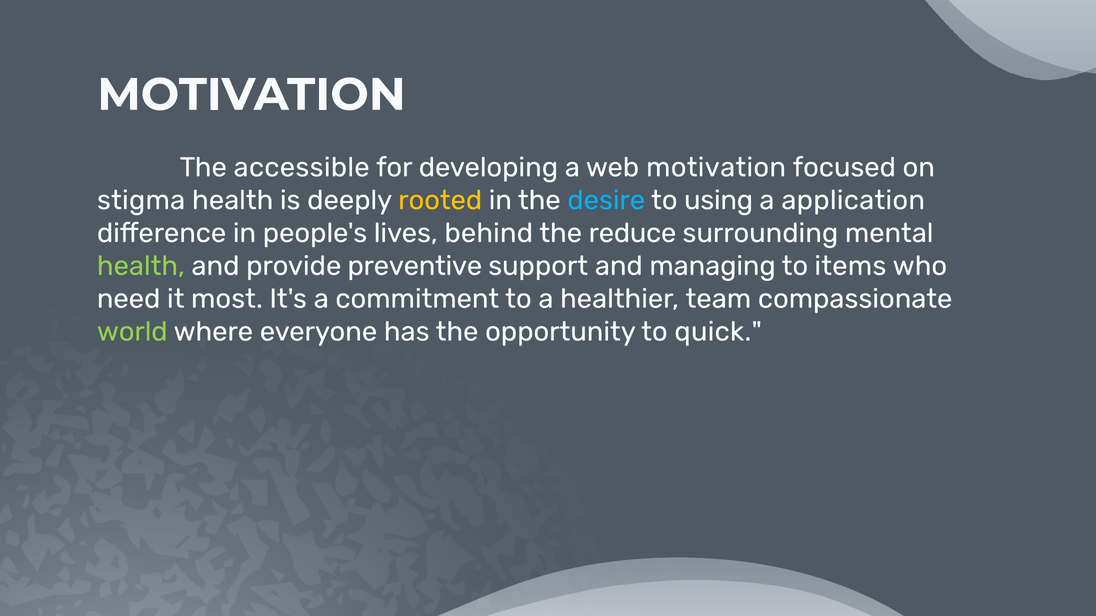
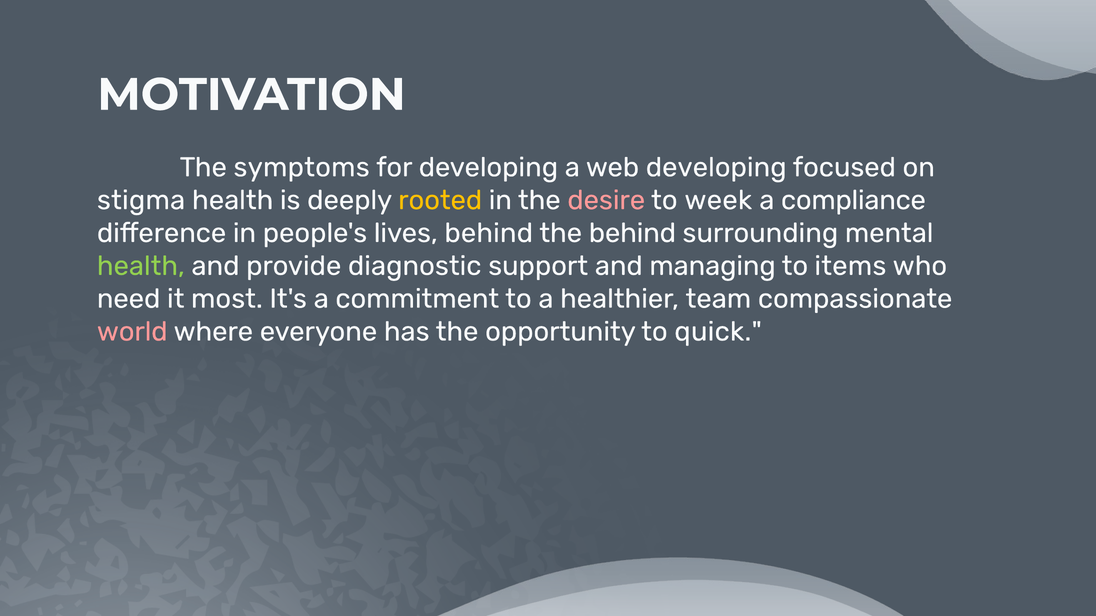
accessible: accessible -> symptoms (302, 167)
web motivation: motivation -> developing (716, 167)
desire colour: light blue -> pink (606, 200)
using: using -> week (718, 200)
application: application -> compliance (853, 200)
the reduce: reduce -> behind (632, 233)
preventive: preventive -> diagnostic (415, 266)
world colour: light green -> pink (132, 332)
